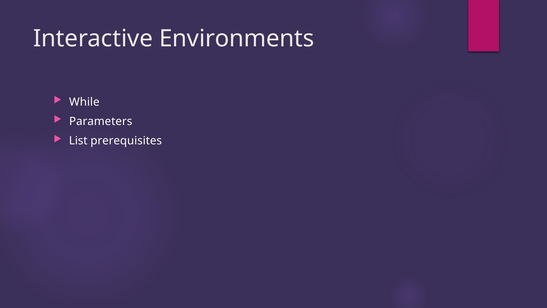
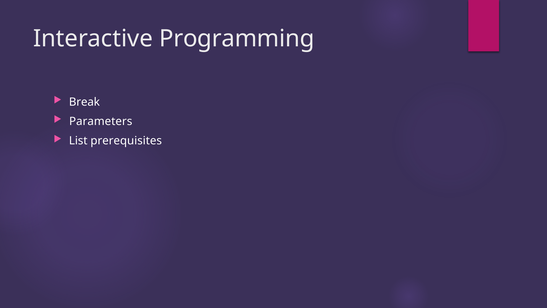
Environments: Environments -> Programming (237, 38)
While: While -> Break (84, 102)
